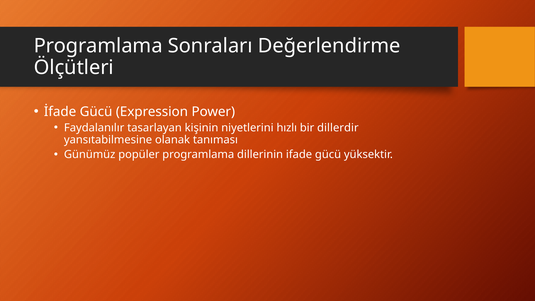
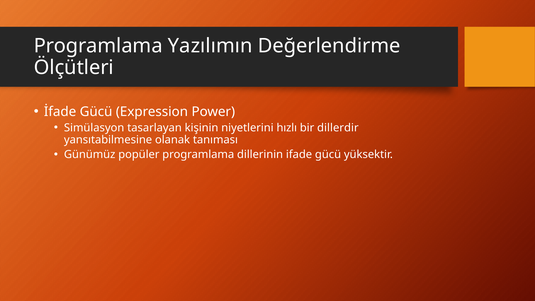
Sonraları: Sonraları -> Yazılımın (210, 46)
Faydalanılır: Faydalanılır -> Simülasyon (94, 128)
